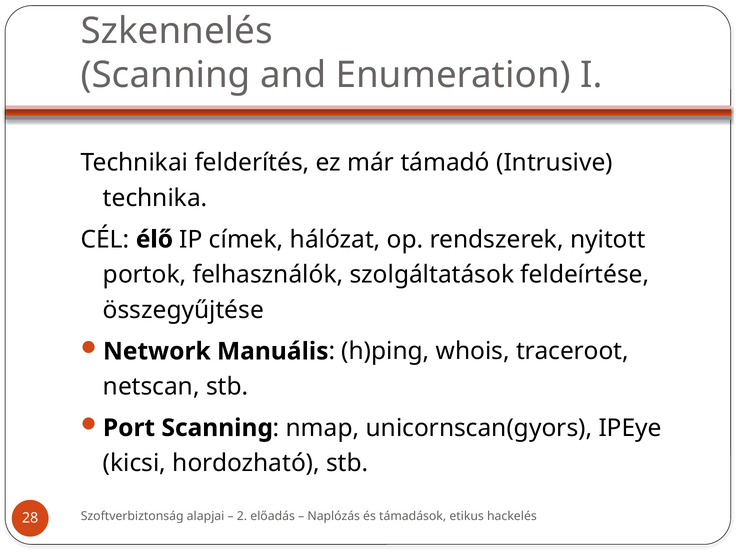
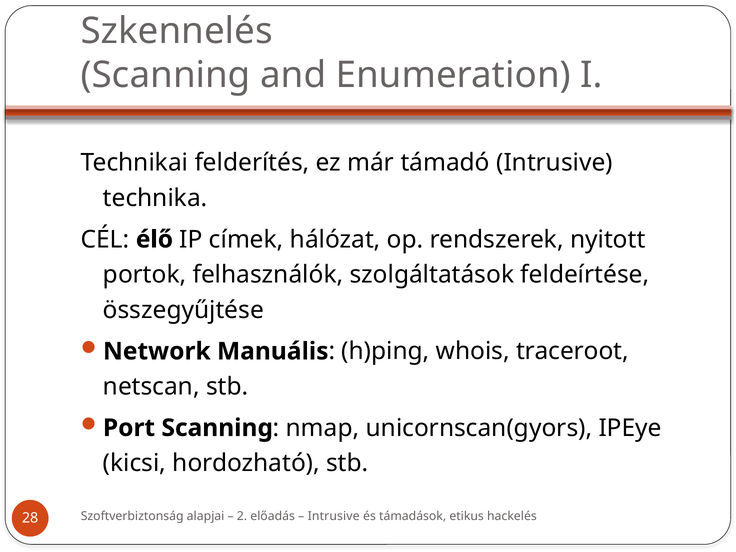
Naplózás: Naplózás -> Intrusive (334, 516)
